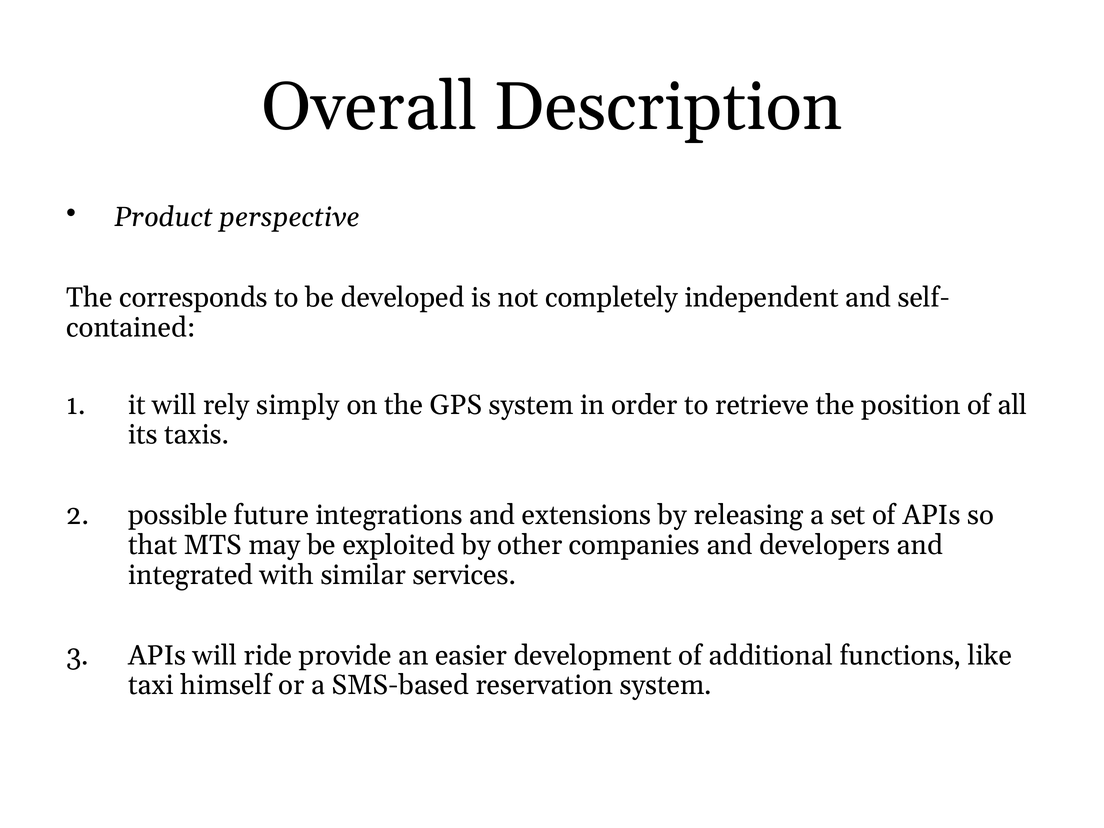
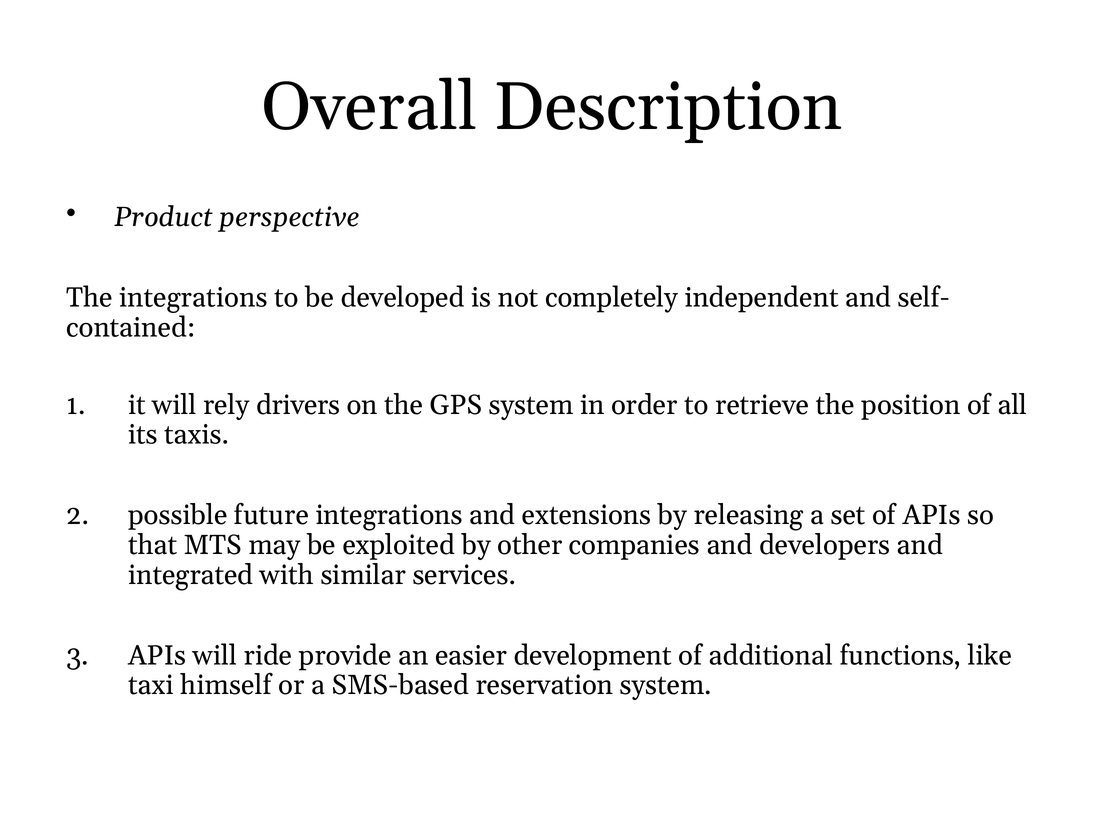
The corresponds: corresponds -> integrations (193, 298)
simply: simply -> drivers (298, 405)
